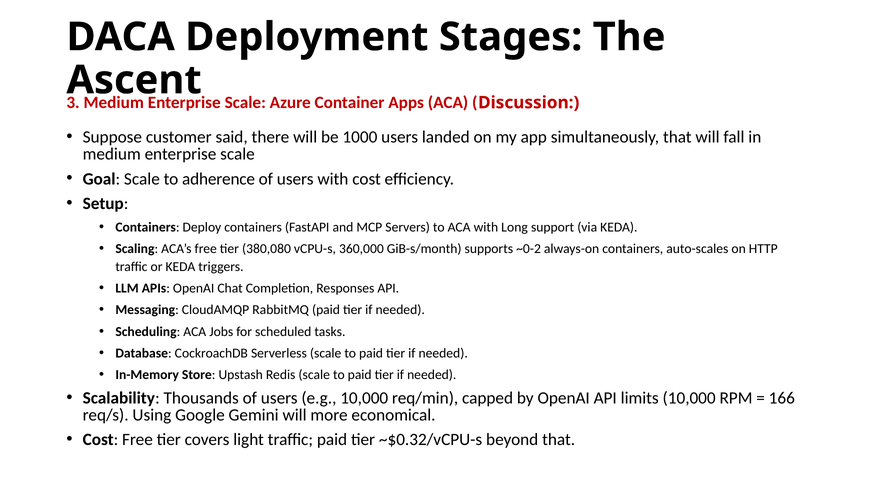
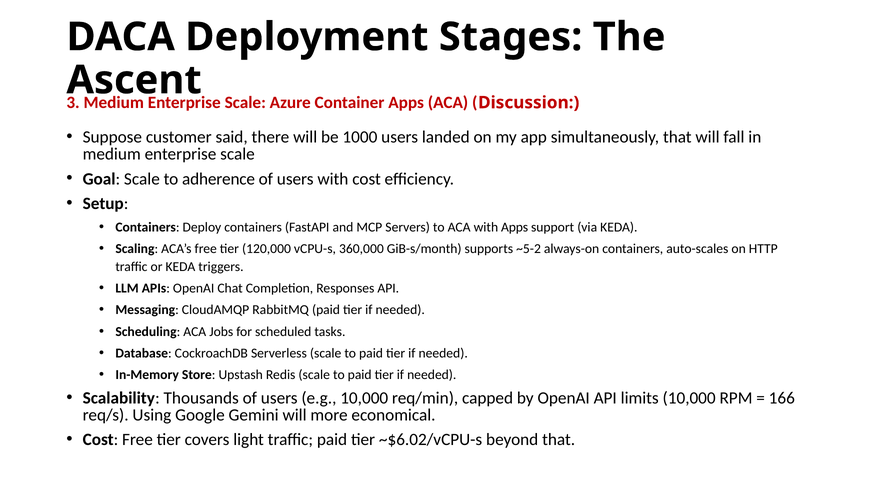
with Long: Long -> Apps (515, 227)
380,080: 380,080 -> 120,000 (266, 249)
~0-2: ~0-2 -> ~5-2 (529, 249)
~$0.32/vCPU-s: ~$0.32/vCPU-s -> ~$6.02/vCPU-s (431, 440)
